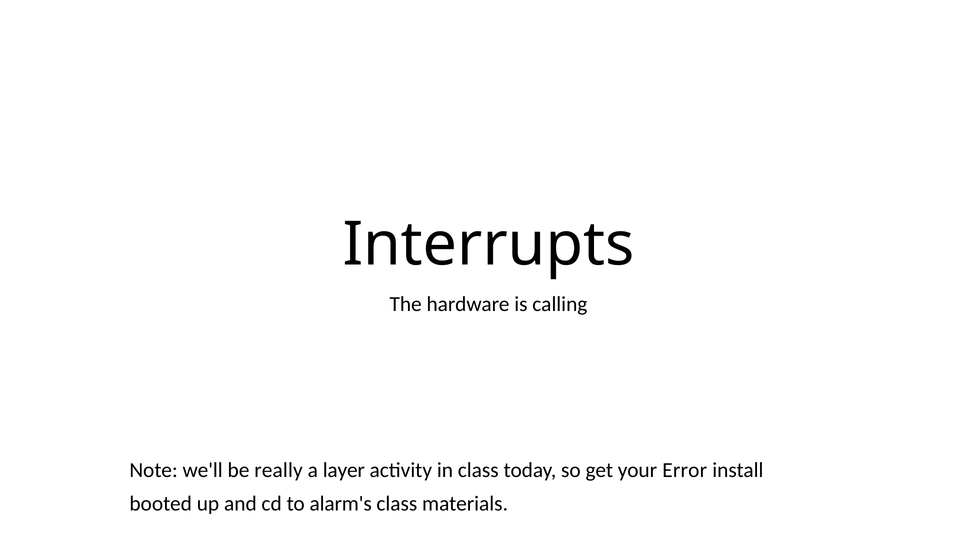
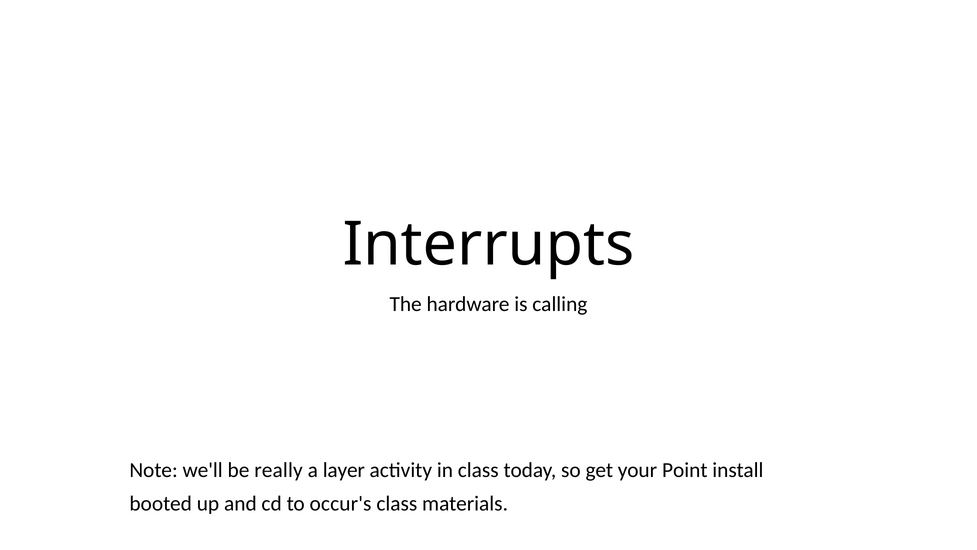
Error: Error -> Point (685, 470)
alarm's: alarm's -> occur's (341, 503)
